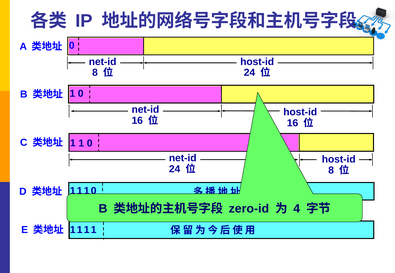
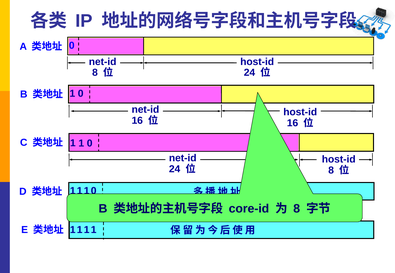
zero-id: zero-id -> core-id (249, 209)
4: 4 -> 8 (297, 209)
